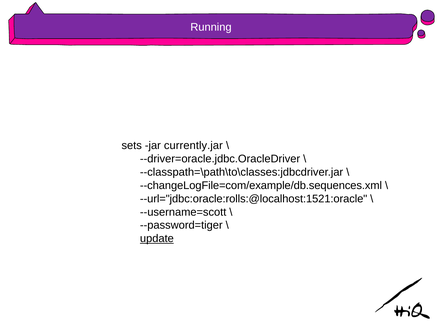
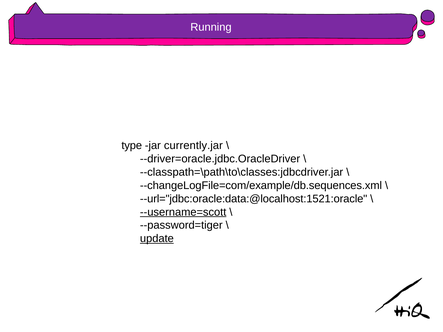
sets: sets -> type (132, 146)
--url="jdbc:oracle:rolls:@localhost:1521:oracle: --url="jdbc:oracle:rolls:@localhost:1521:oracle -> --url="jdbc:oracle:data:@localhost:1521:oracle (254, 199)
--username=scott underline: none -> present (183, 212)
